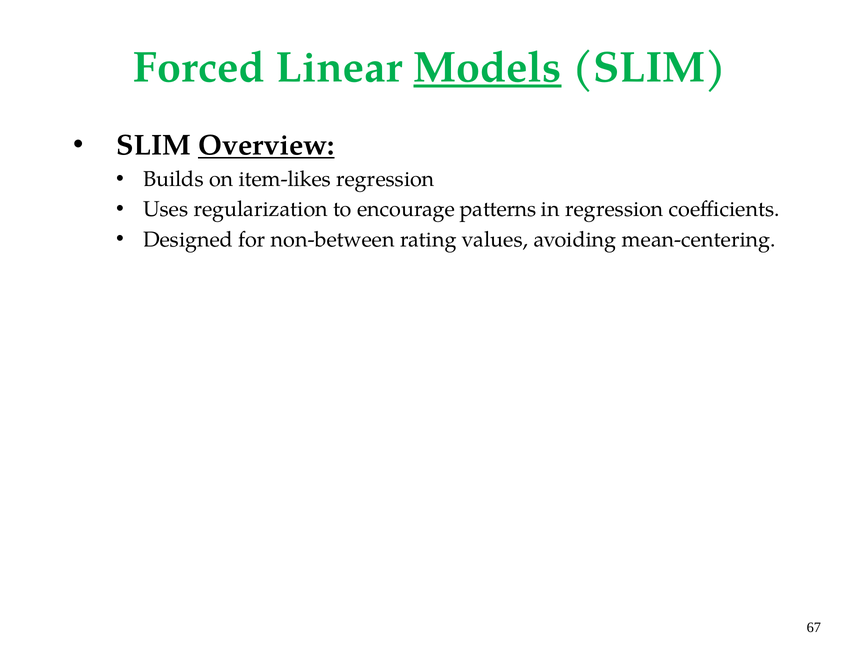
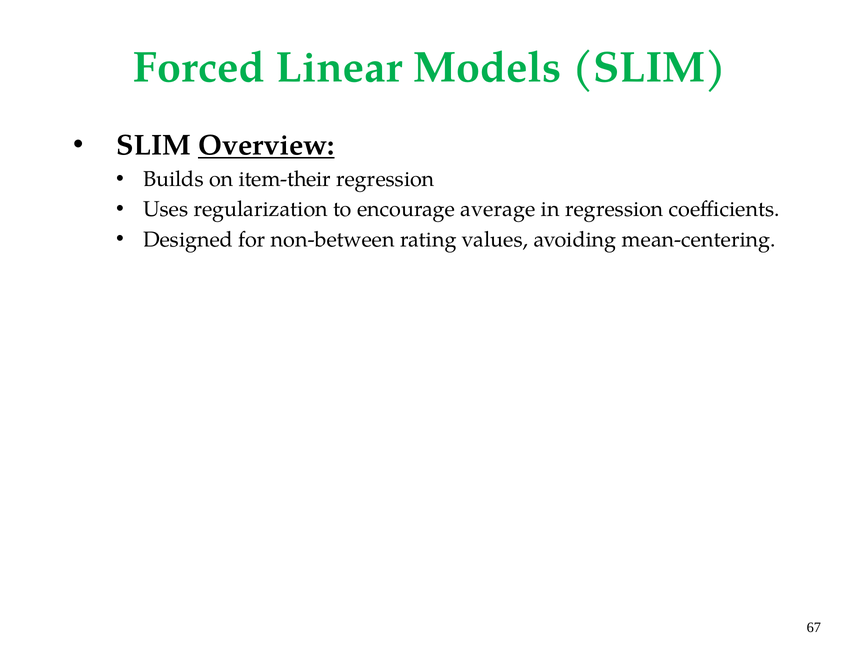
Models underline: present -> none (487, 67)
item-likes: item-likes -> item-their (285, 179)
patterns: patterns -> average (498, 209)
